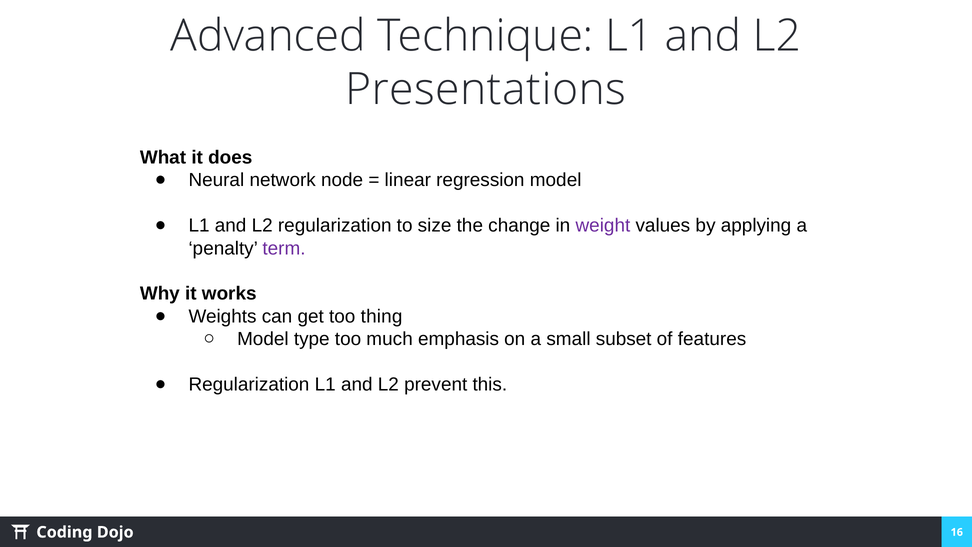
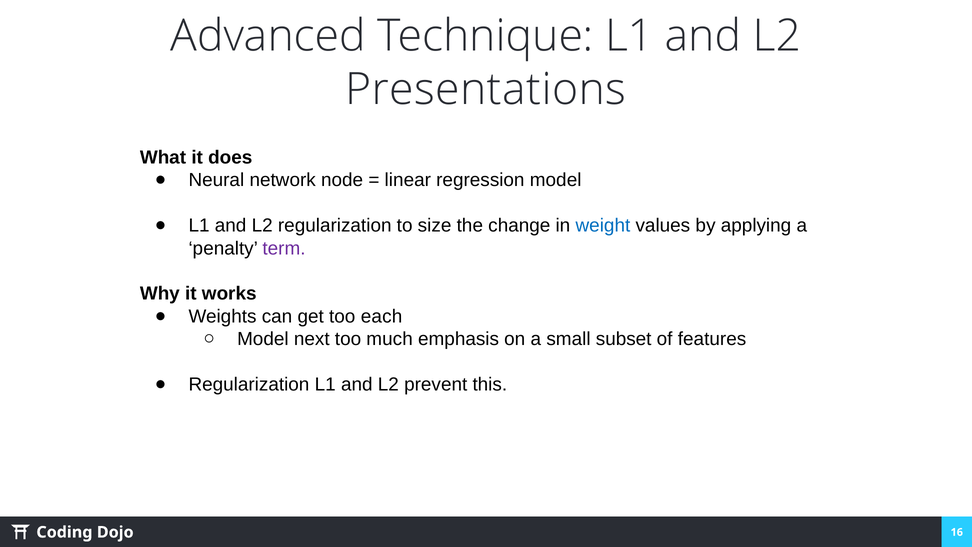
weight colour: purple -> blue (603, 226)
thing: thing -> each (382, 316)
type: type -> next (312, 339)
